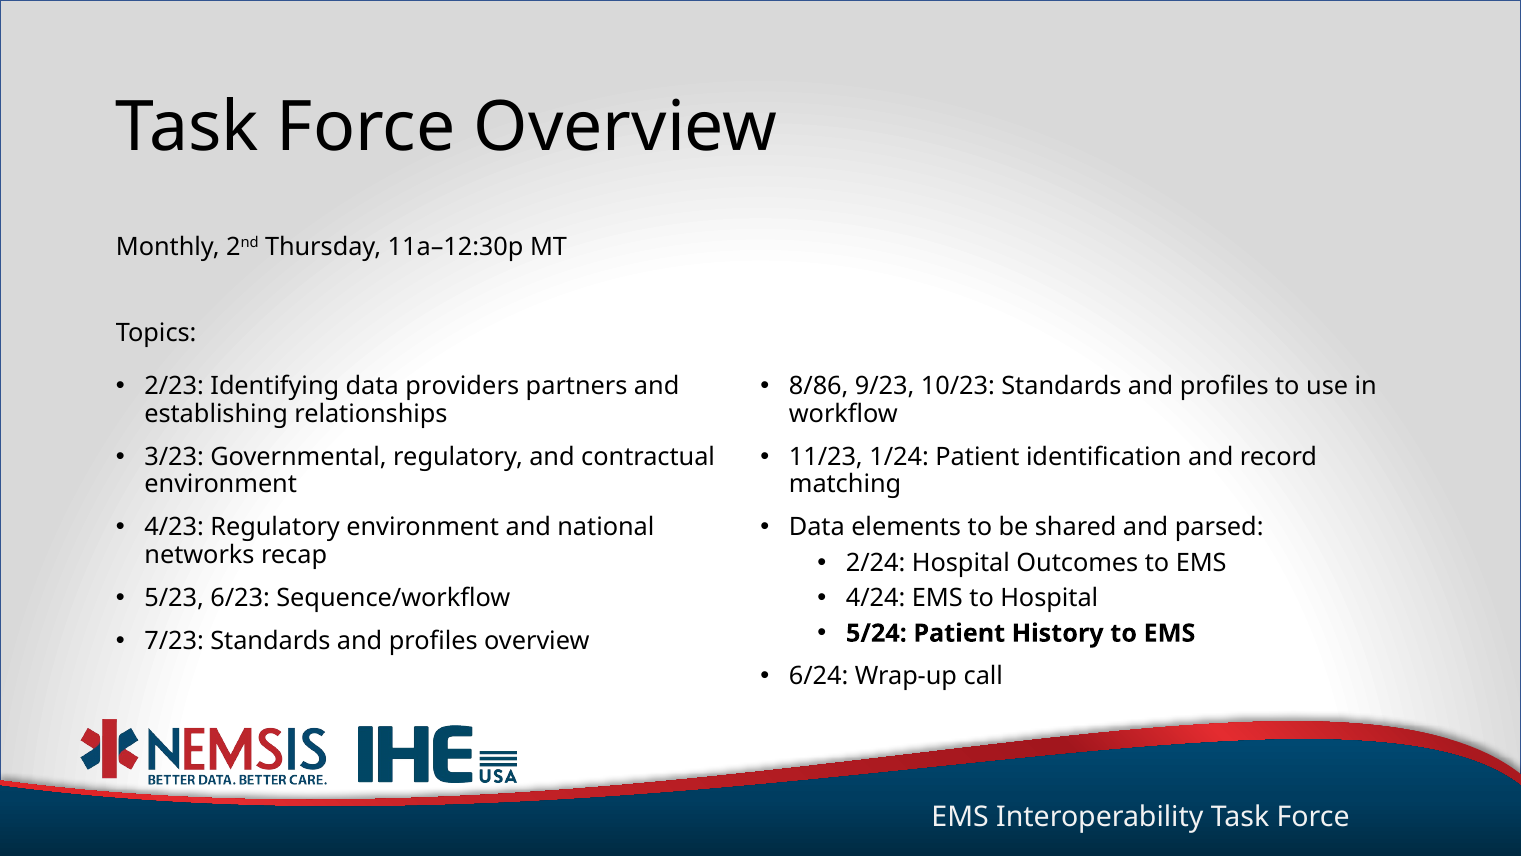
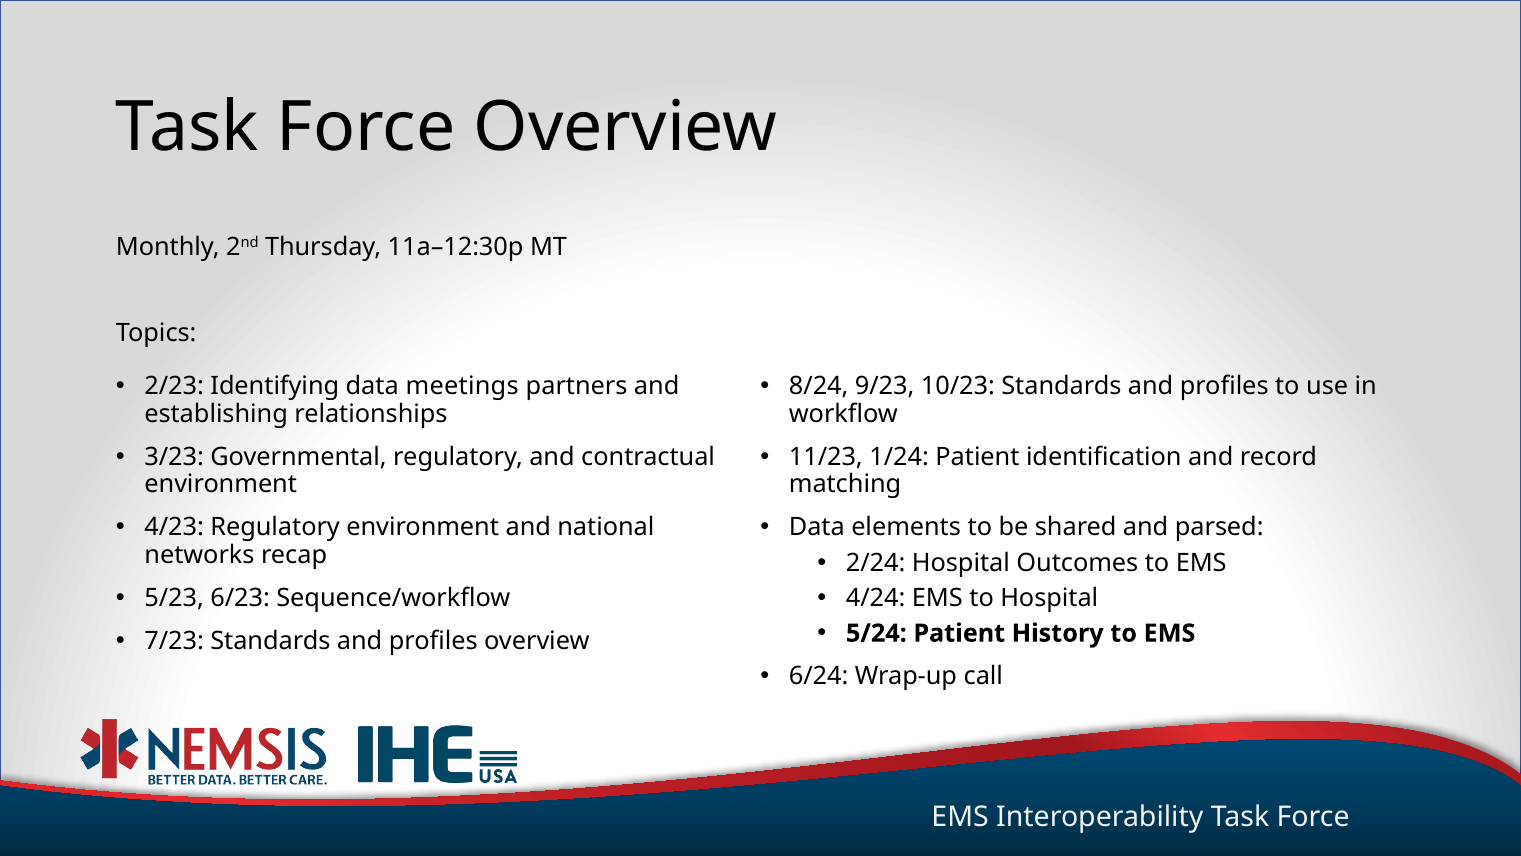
providers: providers -> meetings (462, 386)
8/86: 8/86 -> 8/24 (819, 386)
